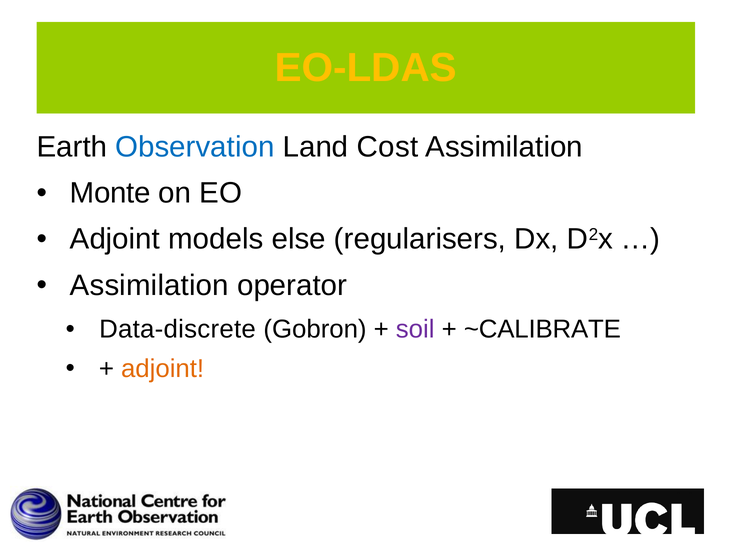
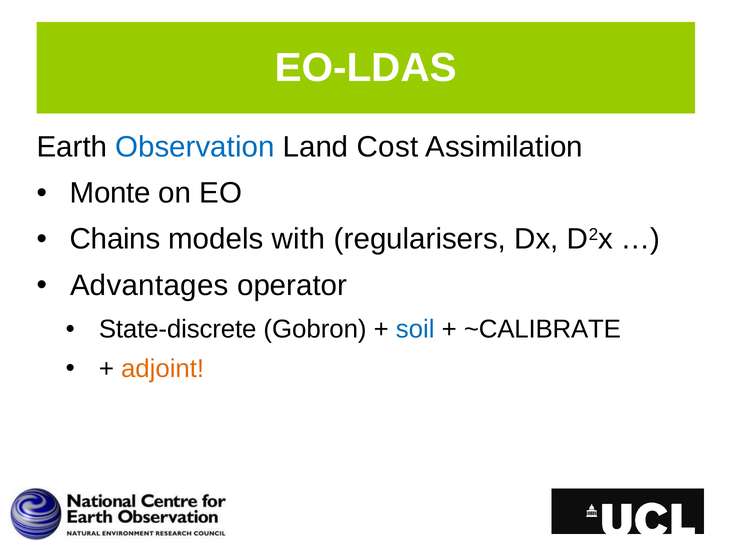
EO-LDAS colour: yellow -> white (366, 68)
Adjoint: Adjoint -> Chains (115, 239)
else: else -> with (299, 239)
Assimilation: Assimilation -> Advantages (149, 285)
Data-discrete: Data-discrete -> State-discrete (178, 329)
soil colour: purple -> blue (415, 329)
